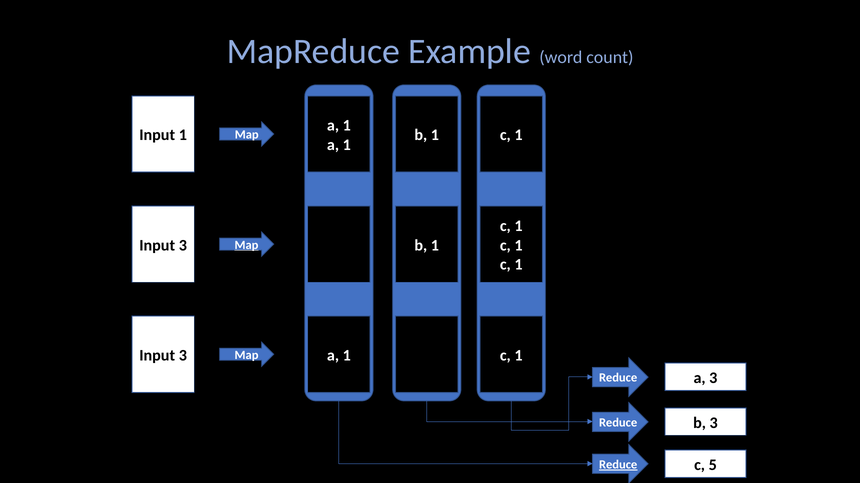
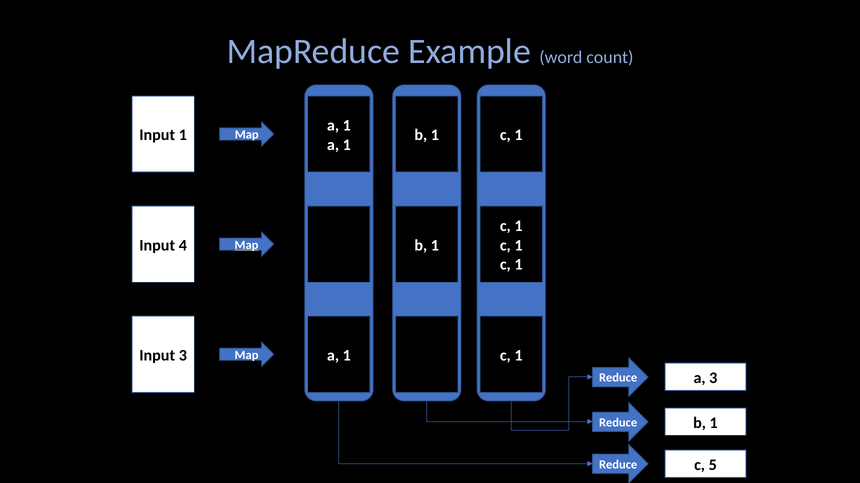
3: 3 -> 4 (183, 246)
3: 3 -> 1 (714, 423)
Reduce underline: present -> none (618, 465)
